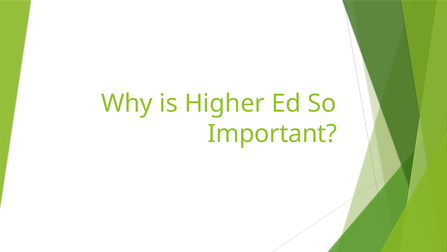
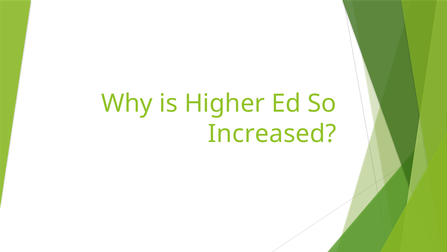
Important: Important -> Increased (272, 133)
